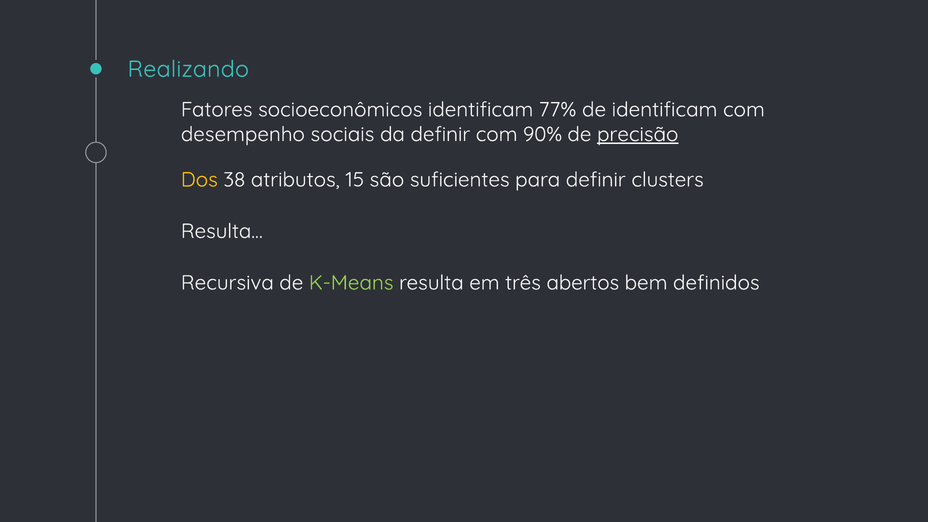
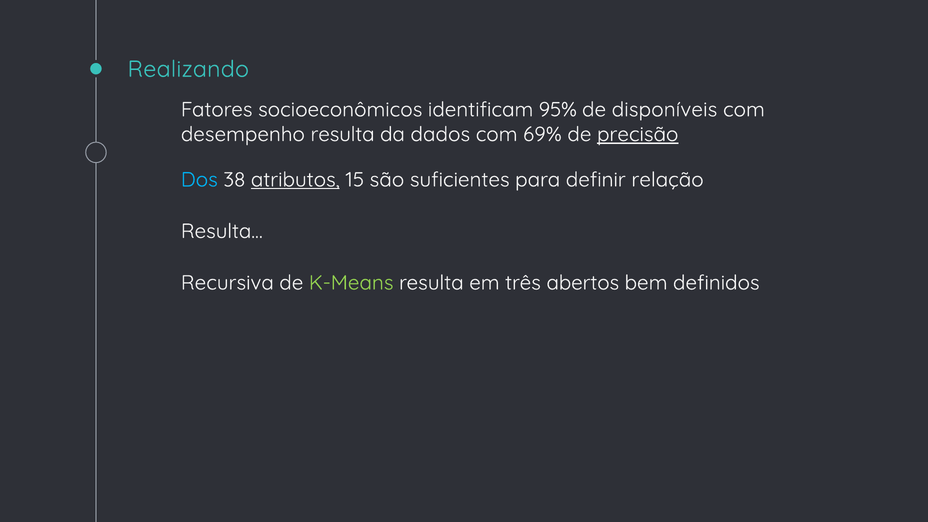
77%: 77% -> 95% (558, 110)
de identificam: identificam -> disponíveis (664, 110)
desempenho sociais: sociais -> resulta (343, 134)
da definir: definir -> dados (440, 134)
90%: 90% -> 69% (542, 134)
Dos colour: yellow -> light blue (199, 180)
atributos underline: none -> present (295, 180)
clusters: clusters -> relação (668, 180)
